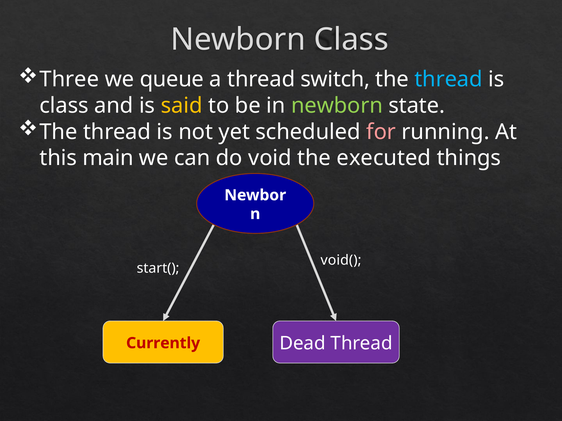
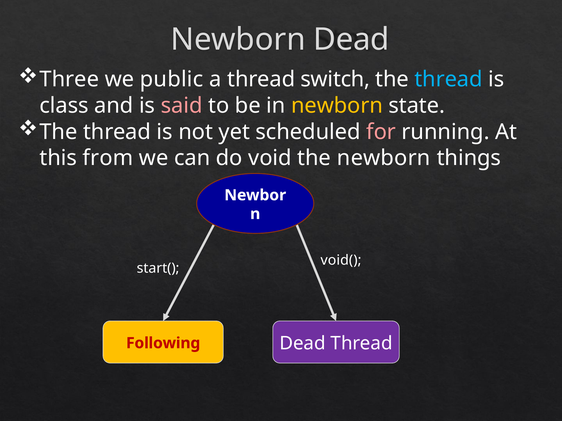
Newborn Class: Class -> Dead (351, 40)
queue: queue -> public (172, 79)
said colour: yellow -> pink (182, 106)
newborn colour: light green -> yellow (337, 106)
main: main -> from (108, 158)
the executed: executed -> newborn (384, 158)
Currently: Currently -> Following (163, 343)
